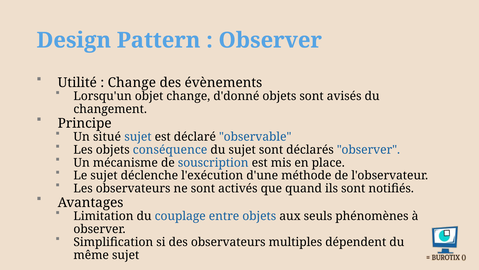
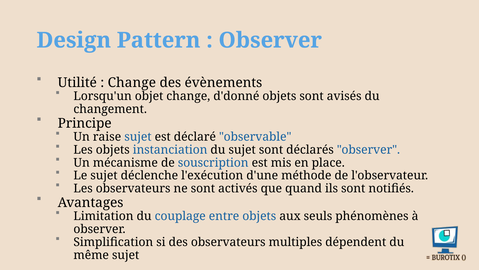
situé: situé -> raise (107, 137)
conséquence: conséquence -> instanciation (170, 149)
